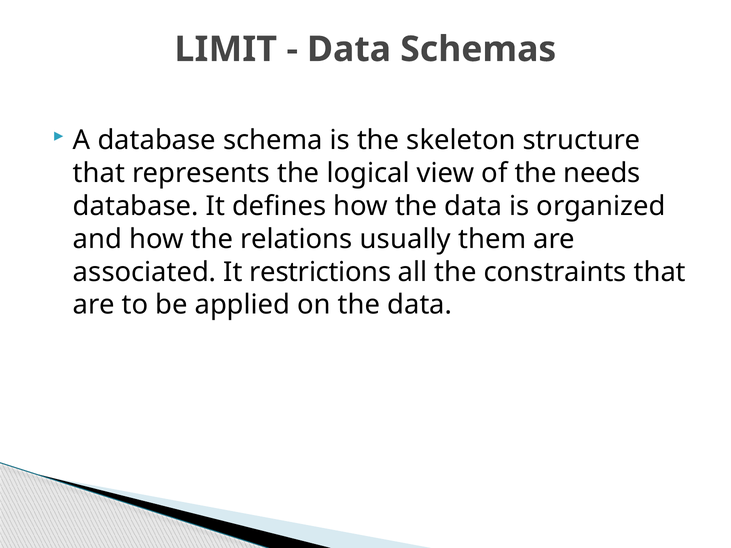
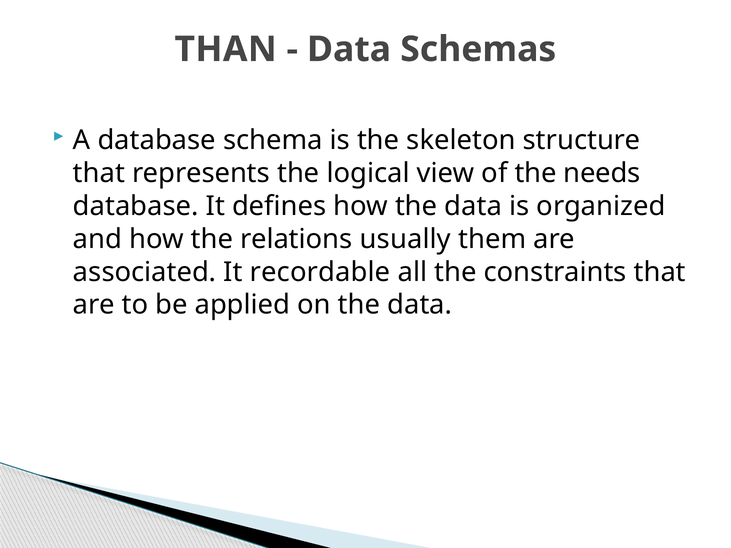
LIMIT: LIMIT -> THAN (226, 49)
restrictions: restrictions -> recordable (320, 272)
